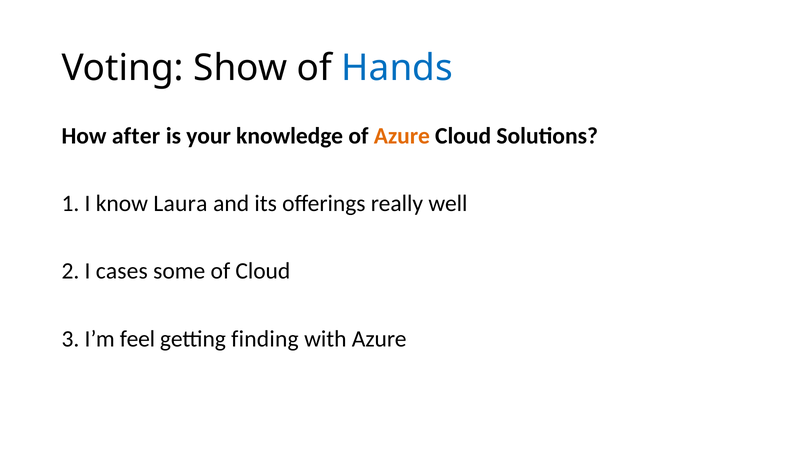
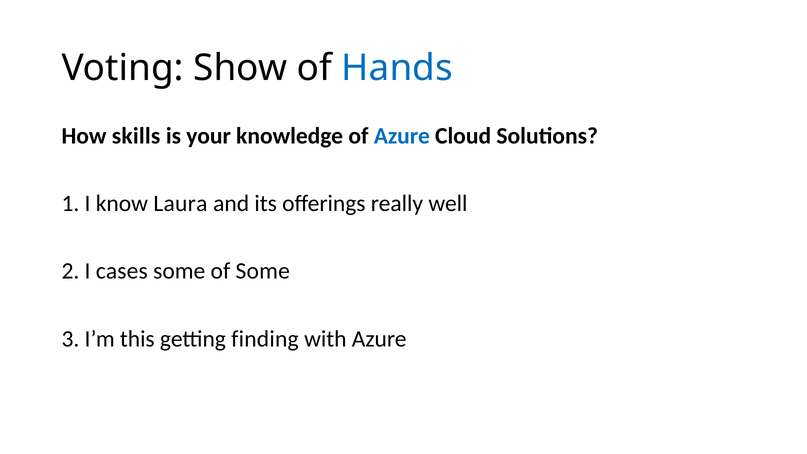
after: after -> skills (136, 136)
Azure colour: orange -> blue (402, 136)
of Cloud: Cloud -> Some (263, 271)
feel: feel -> this (137, 339)
